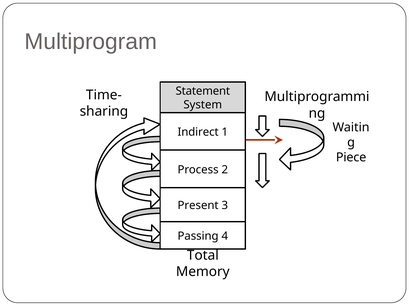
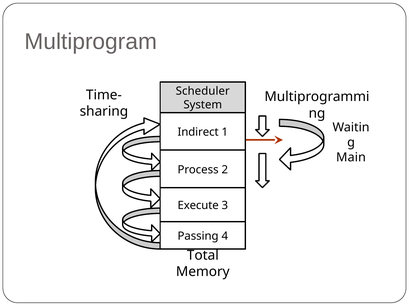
Statement: Statement -> Scheduler (203, 91)
Piece: Piece -> Main (351, 157)
Present: Present -> Execute (198, 205)
